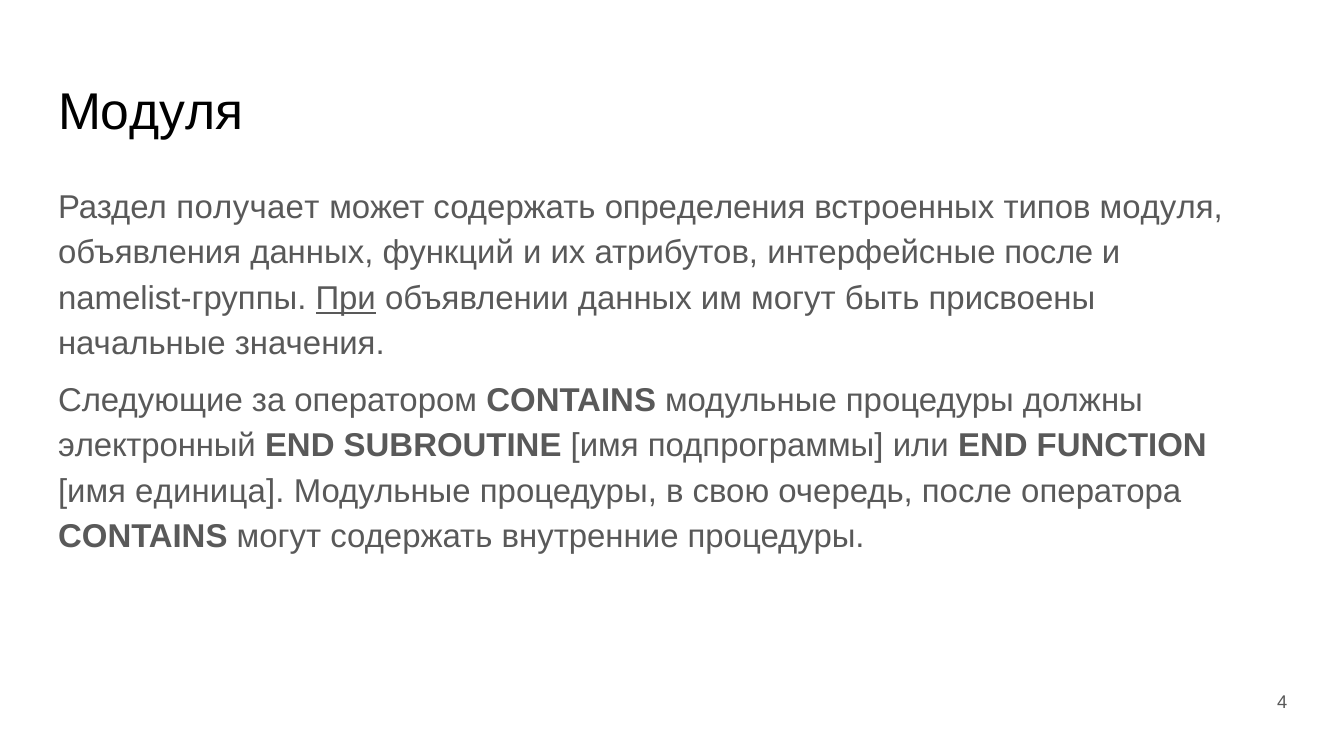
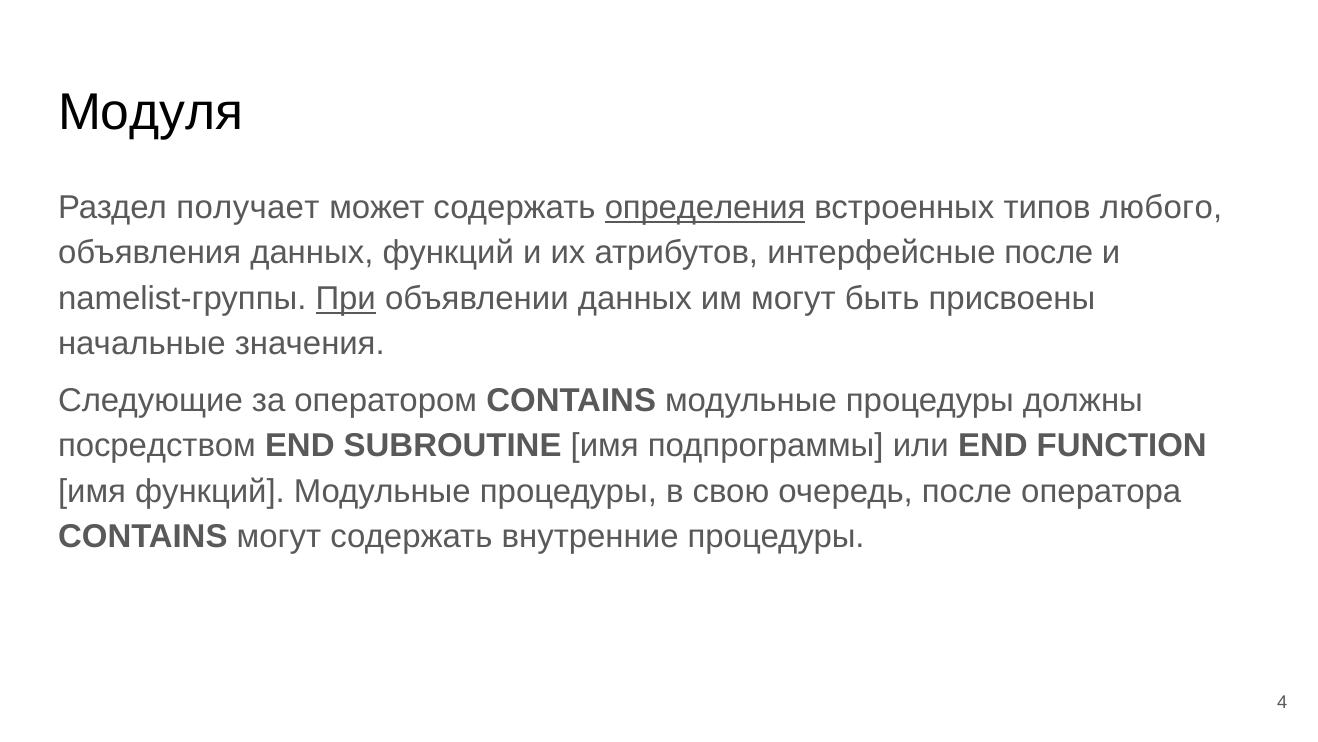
определения underline: none -> present (705, 207)
типов модуля: модуля -> любого (1161, 207)
электронный: электронный -> посредством (157, 446)
имя единица: единица -> функций (210, 491)
